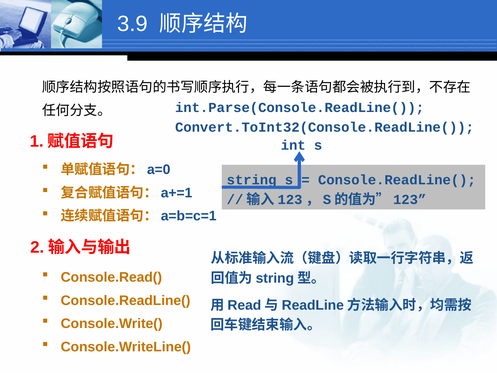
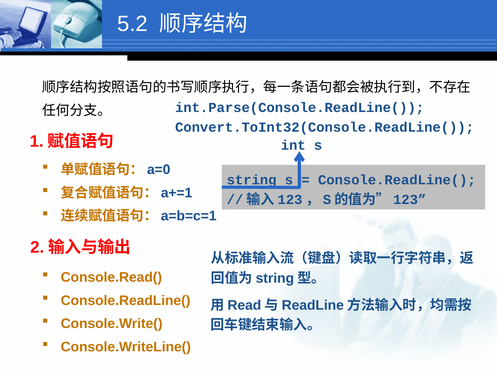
3.9: 3.9 -> 5.2 (132, 24)
